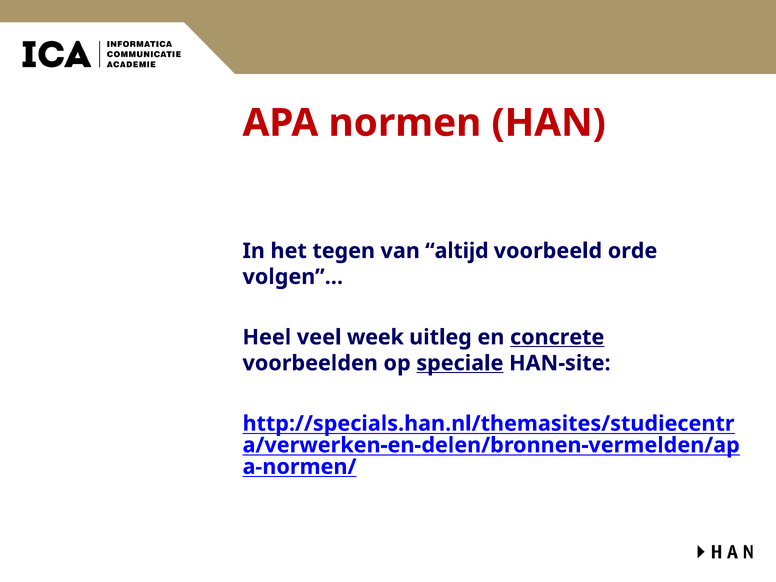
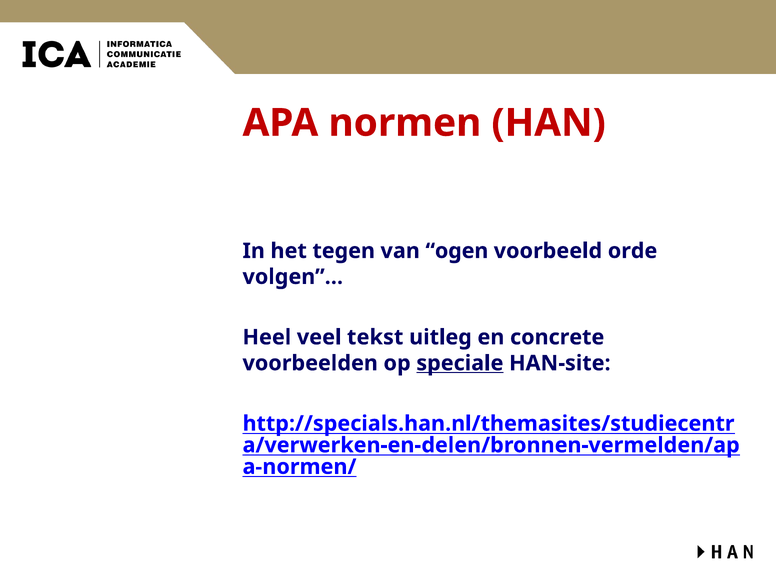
altijd: altijd -> ogen (457, 251)
week: week -> tekst (375, 337)
concrete underline: present -> none (557, 337)
